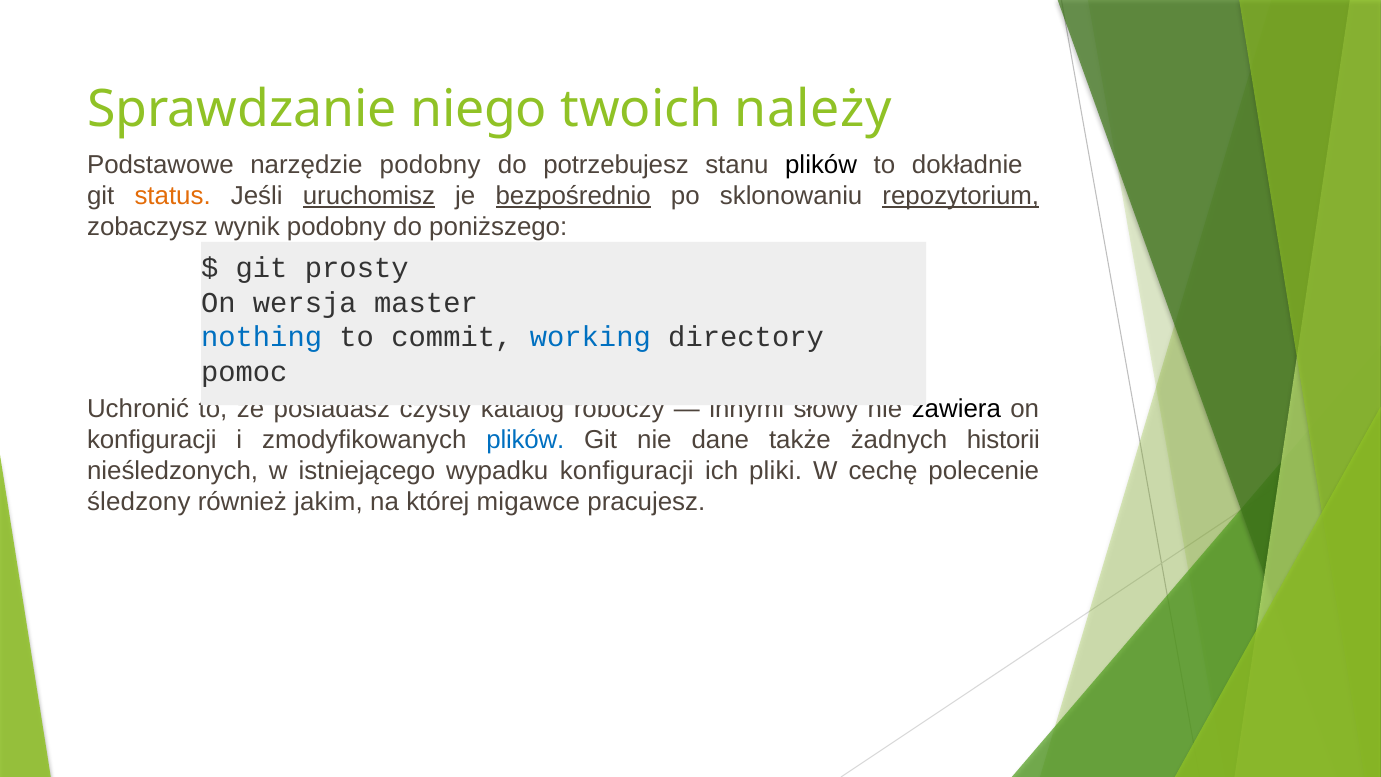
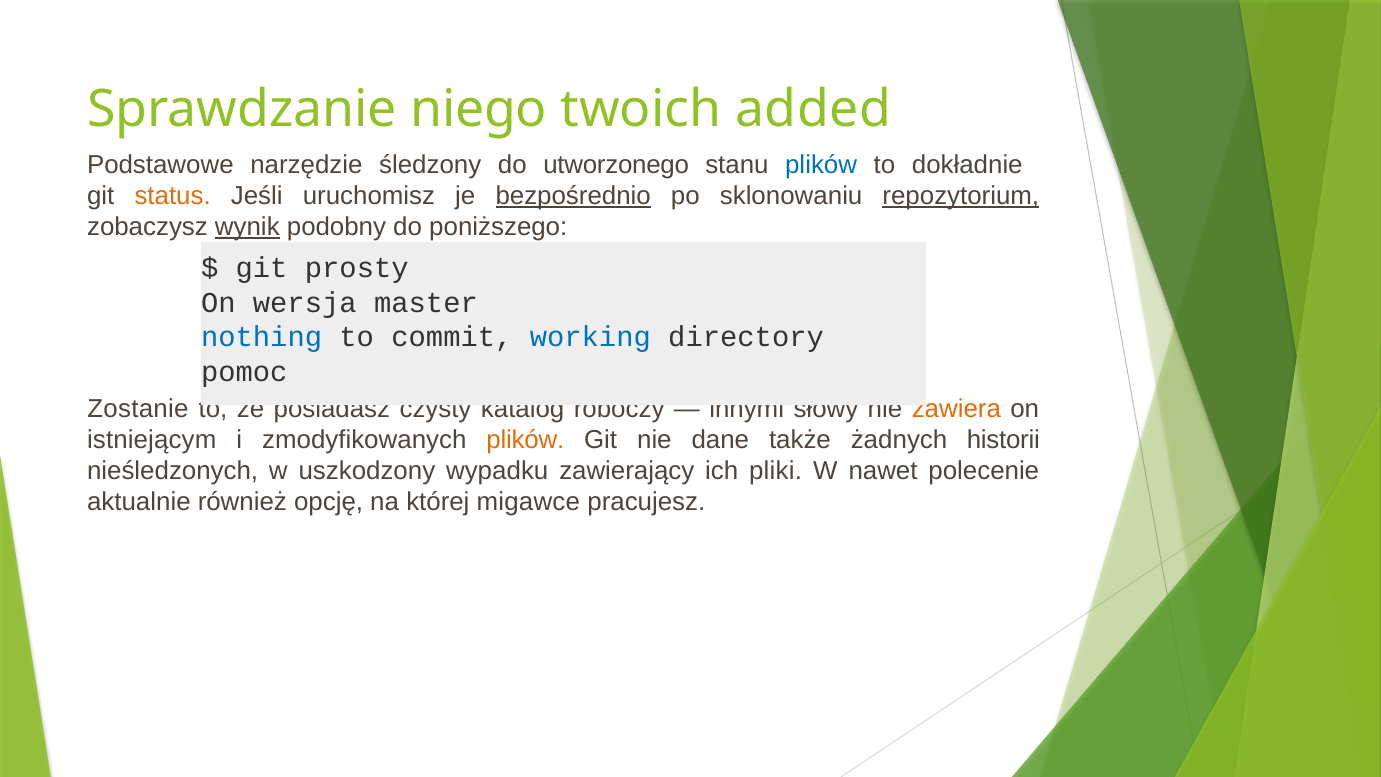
należy: należy -> added (813, 109)
narzędzie podobny: podobny -> śledzony (430, 165)
potrzebujesz: potrzebujesz -> utworzonego (616, 165)
plików colour: black -> blue (821, 165)
uruchomisz underline: present -> none (369, 196)
wynik underline: none -> present (247, 227)
Uchronić: Uchronić -> Zostanie (138, 409)
zawiera colour: black -> orange (956, 409)
konfiguracji: konfiguracji -> istniejącym (152, 440)
plików colour: blue -> orange (525, 440)
istniejącego: istniejącego -> uszkodzony (367, 471)
wypadku konfiguracji: konfiguracji -> zawierający (627, 471)
cechę: cechę -> nawet (883, 471)
śledzony: śledzony -> aktualnie (139, 502)
jakim: jakim -> opcję (329, 502)
